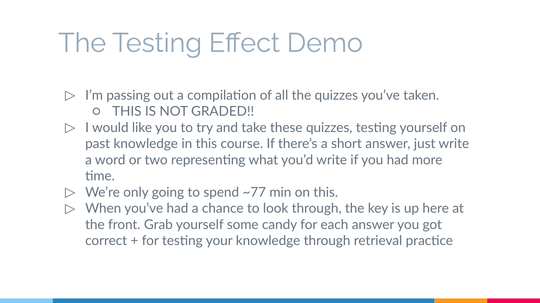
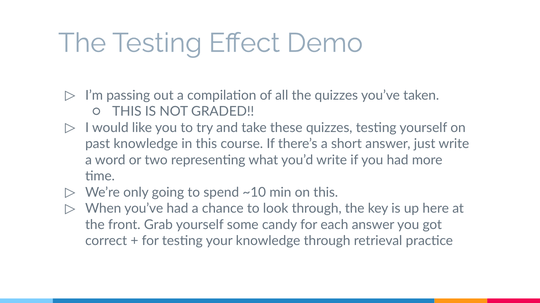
~77: ~77 -> ~10 (254, 193)
